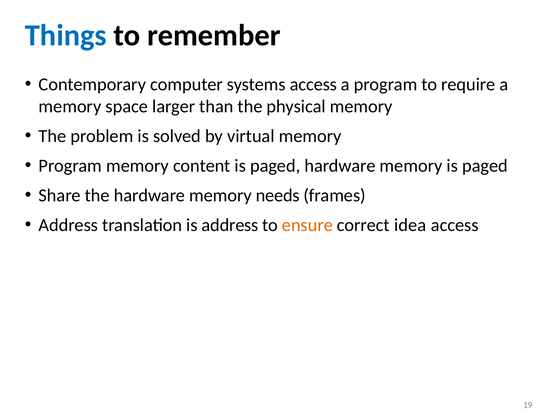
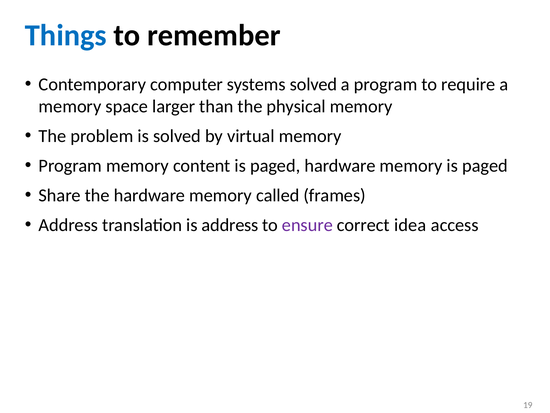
systems access: access -> solved (313, 84)
needs: needs -> called (278, 195)
ensure colour: orange -> purple (307, 225)
